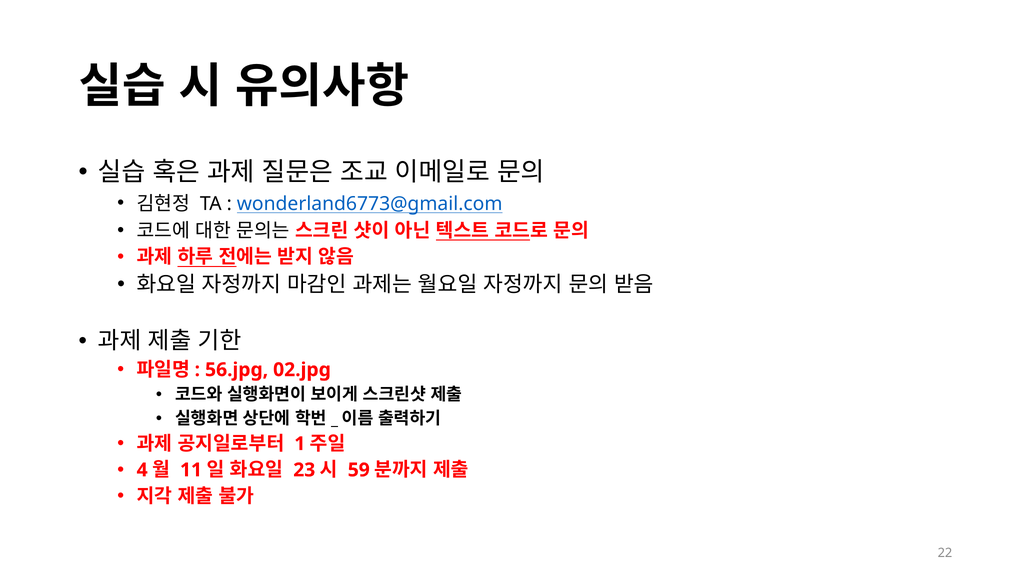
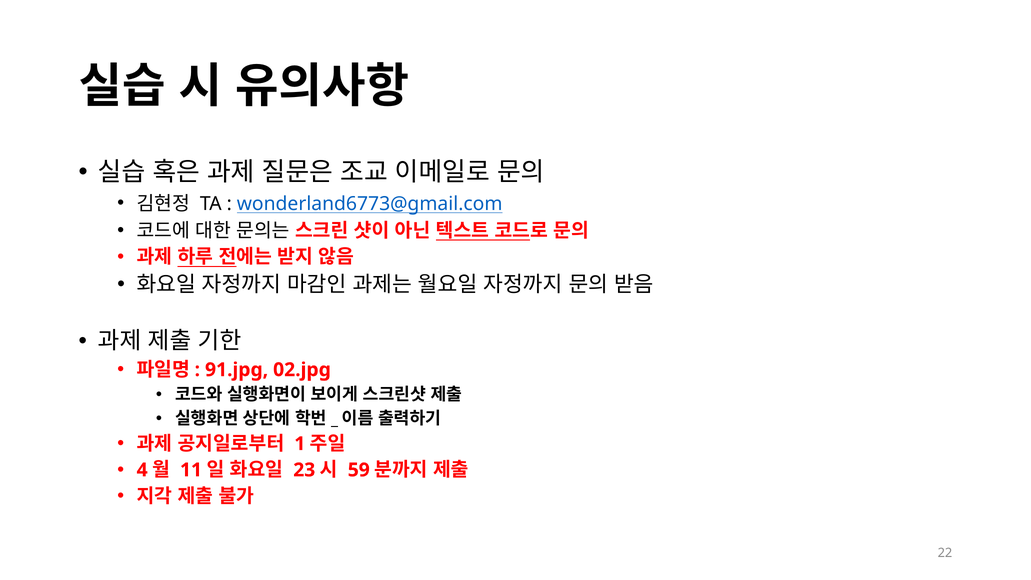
56.jpg: 56.jpg -> 91.jpg (237, 370)
